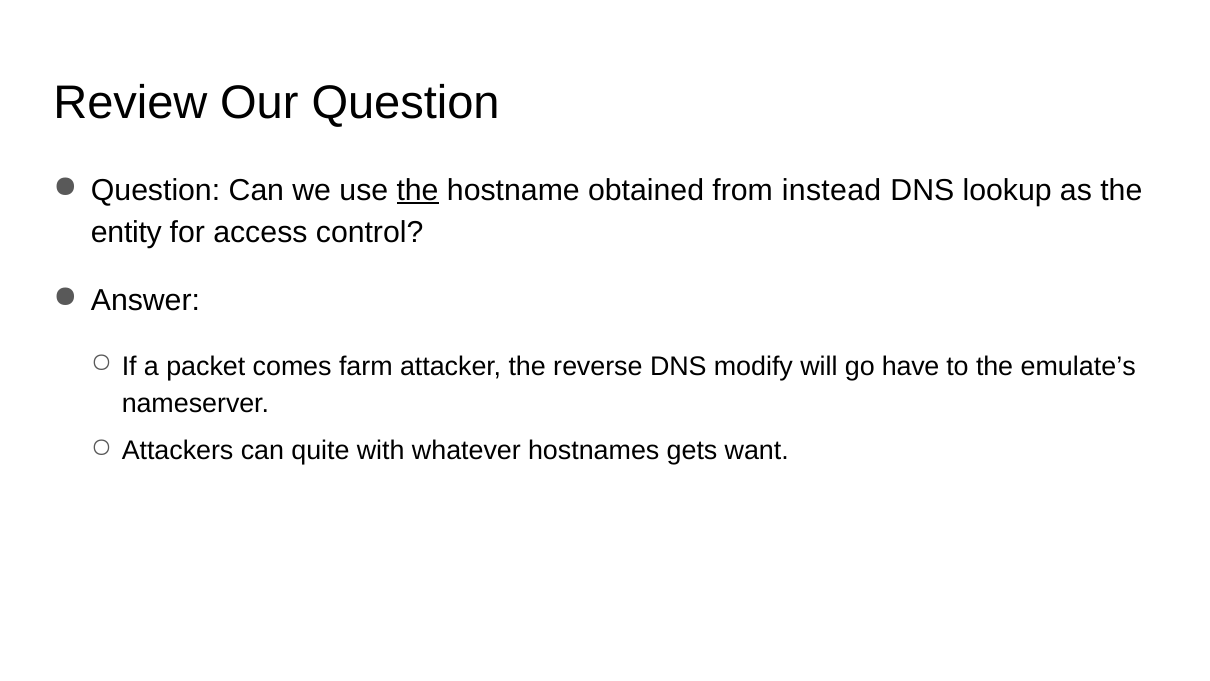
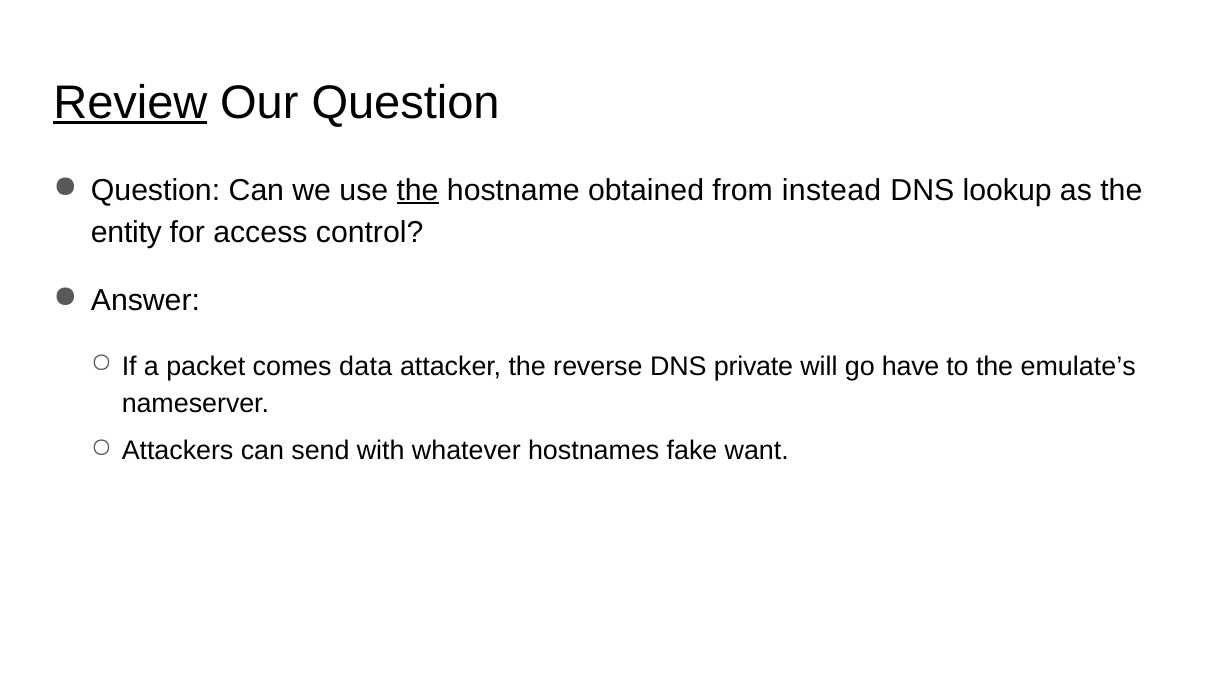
Review underline: none -> present (130, 103)
farm: farm -> data (366, 366)
modify: modify -> private (753, 366)
quite: quite -> send (320, 451)
gets: gets -> fake (692, 451)
